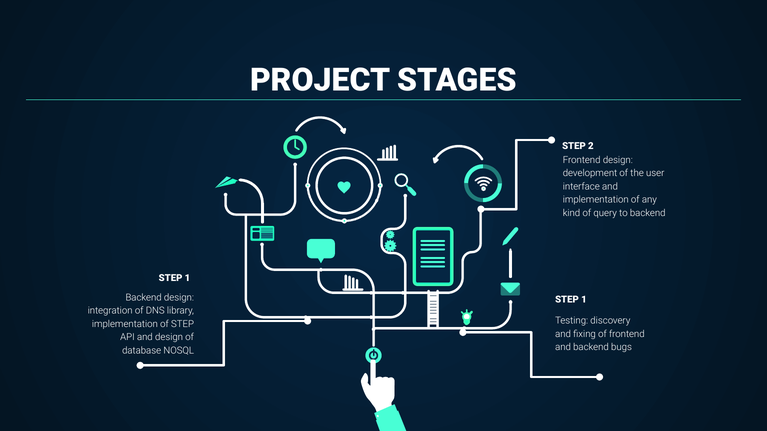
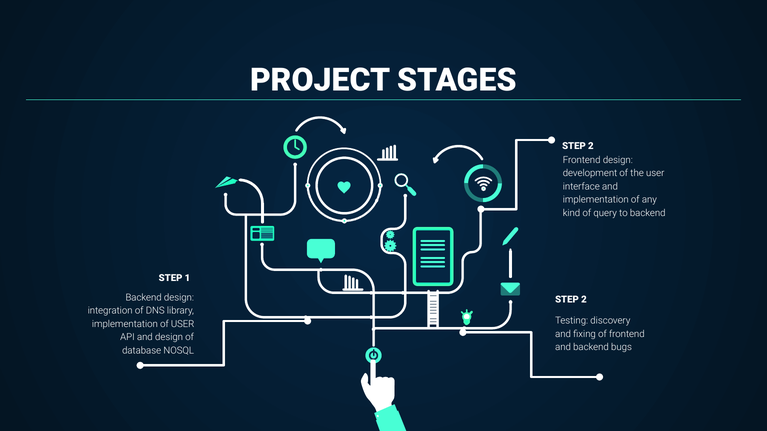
1: 1 -> 2 (584, 300)
of STEP: STEP -> USER (183, 324)
